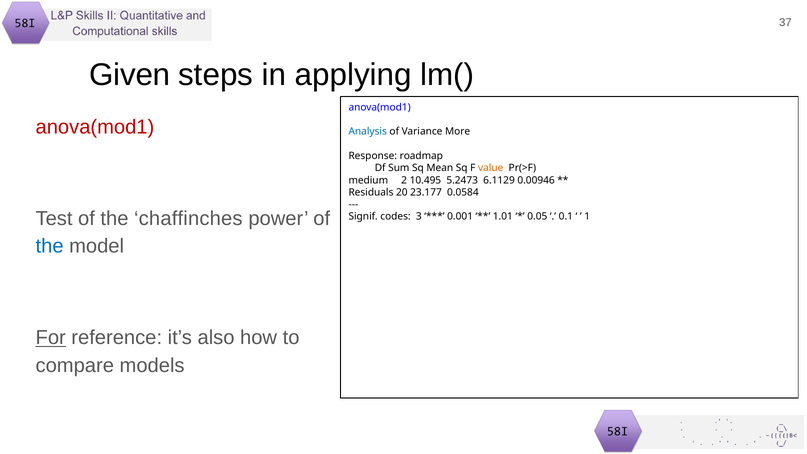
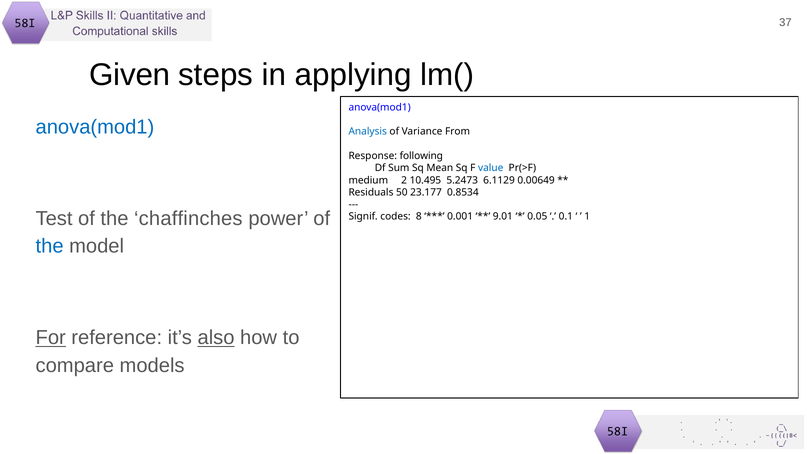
anova(mod1 colour: red -> blue (95, 127)
More: More -> From (458, 132)
roadmap: roadmap -> following (421, 156)
value colour: orange -> blue (491, 168)
0.00946: 0.00946 -> 0.00649 (536, 180)
20: 20 -> 50 (402, 192)
0.0584: 0.0584 -> 0.8534 (463, 192)
3: 3 -> 8 (419, 217)
1.01: 1.01 -> 9.01 (503, 217)
also underline: none -> present (216, 338)
